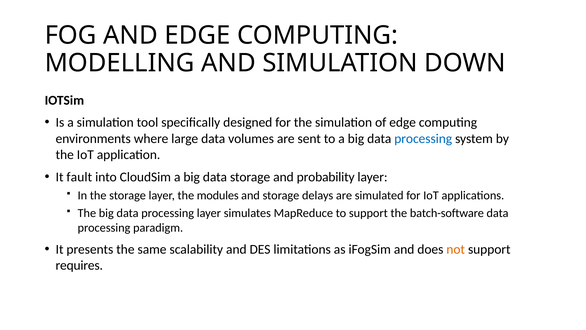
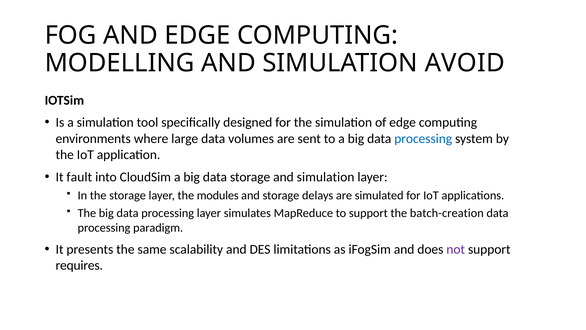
DOWN: DOWN -> AVOID (465, 63)
storage and probability: probability -> simulation (326, 177)
batch-software: batch-software -> batch-creation (447, 213)
not colour: orange -> purple (456, 249)
